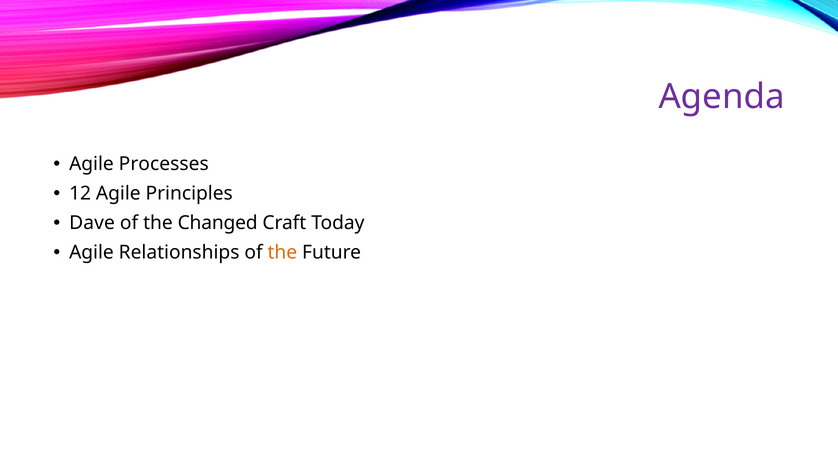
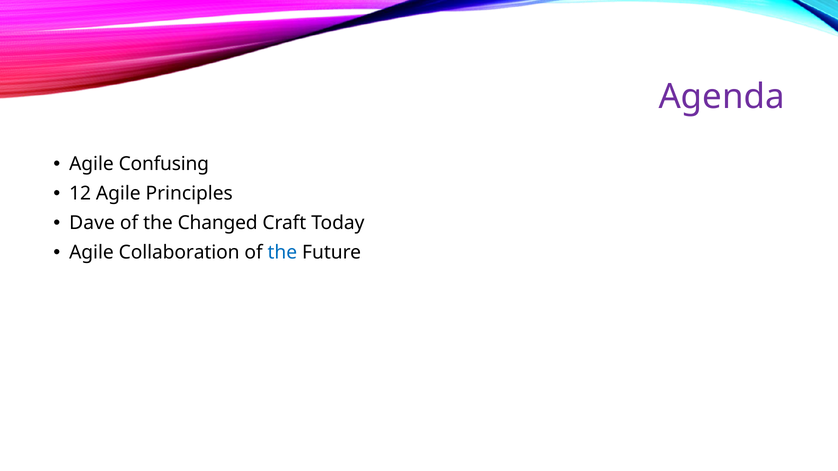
Processes: Processes -> Confusing (164, 164)
Relationships: Relationships -> Collaboration (179, 253)
the colour: orange -> blue (282, 253)
